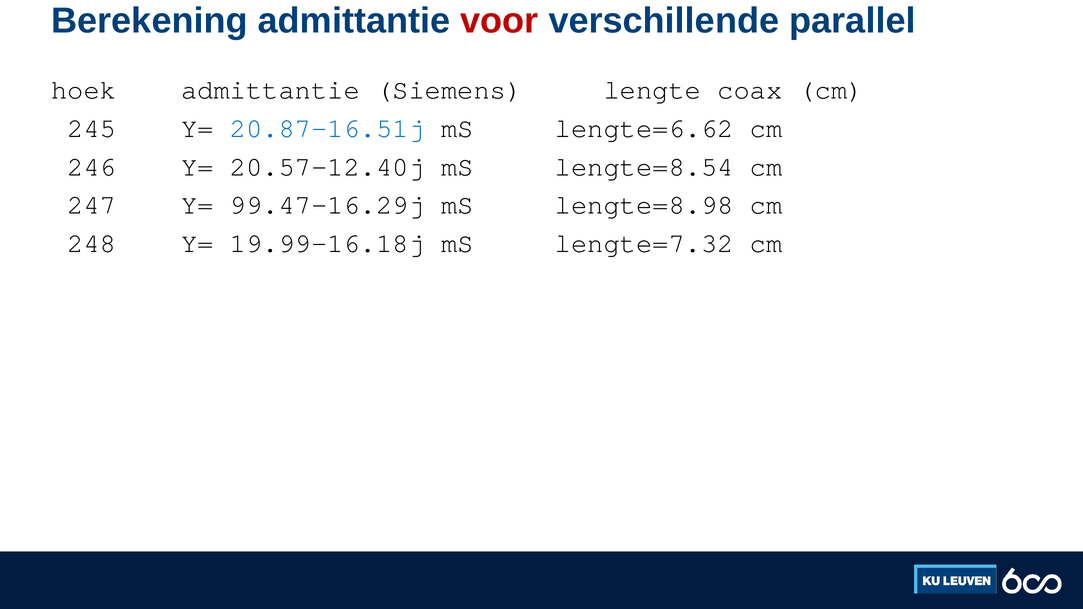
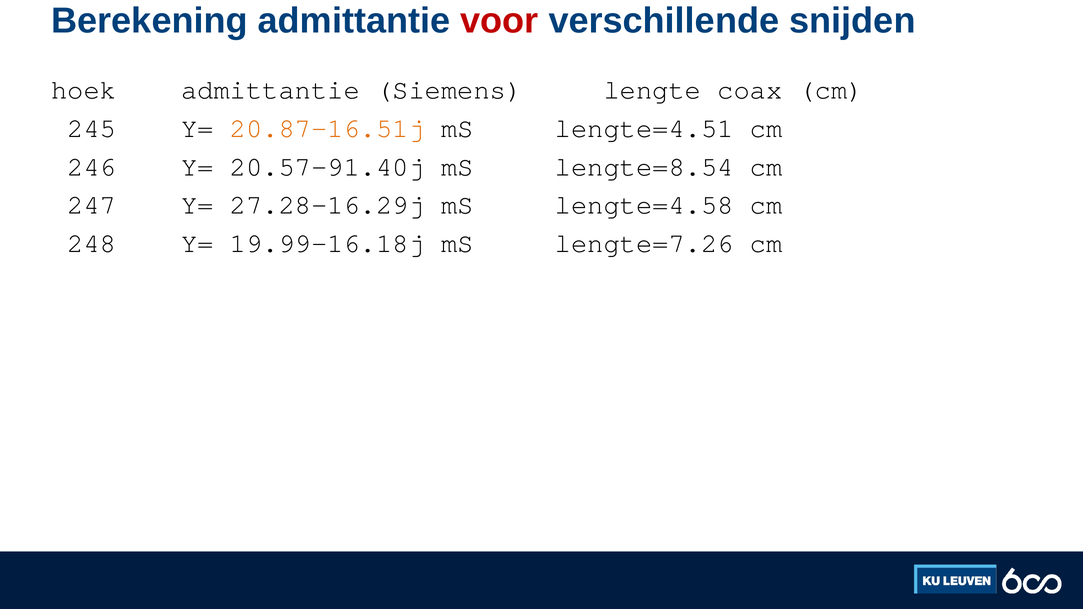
parallel: parallel -> snijden (852, 21)
20.87-16.51j colour: blue -> orange (327, 128)
lengte=6.62: lengte=6.62 -> lengte=4.51 (644, 128)
20.57-12.40j: 20.57-12.40j -> 20.57-91.40j (327, 167)
99.47-16.29j: 99.47-16.29j -> 27.28-16.29j (327, 205)
lengte=8.98: lengte=8.98 -> lengte=4.58 (644, 205)
lengte=7.32: lengte=7.32 -> lengte=7.26 (644, 243)
